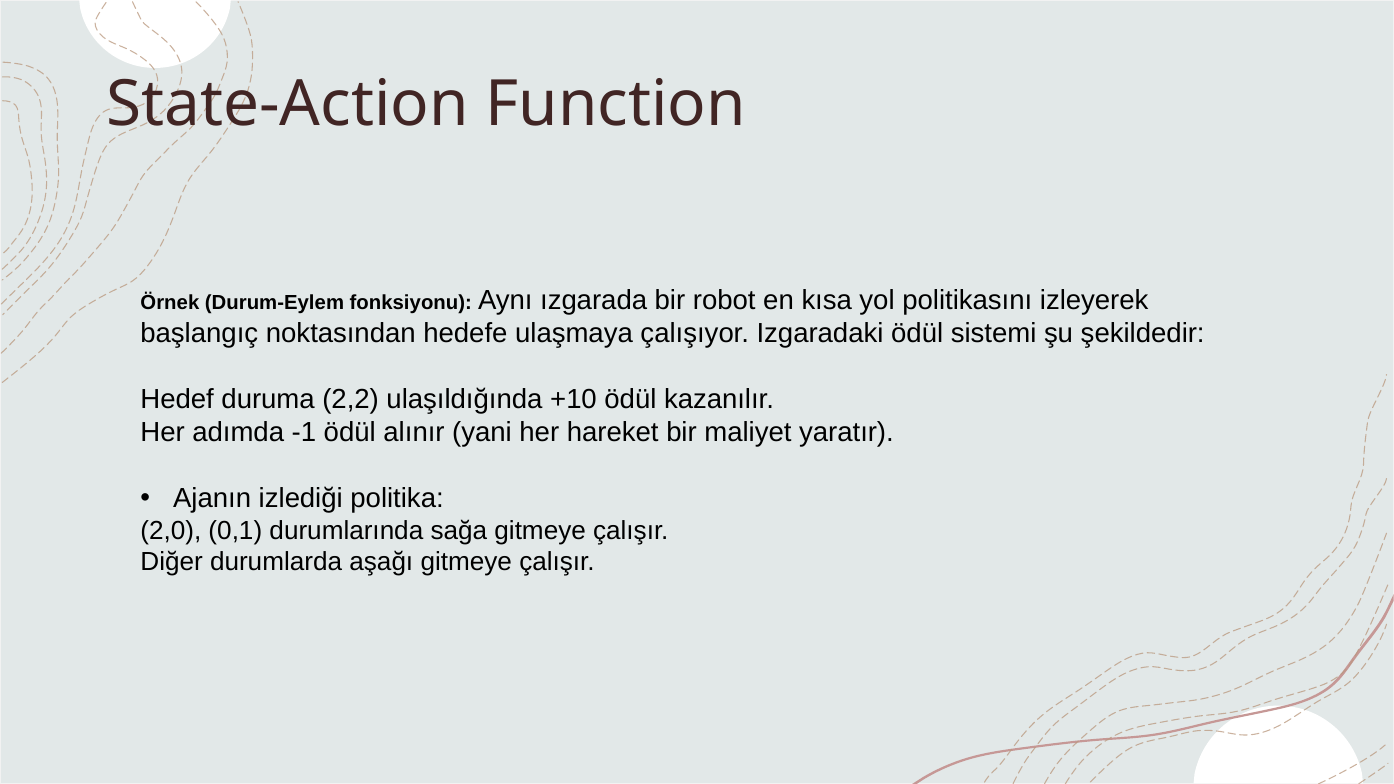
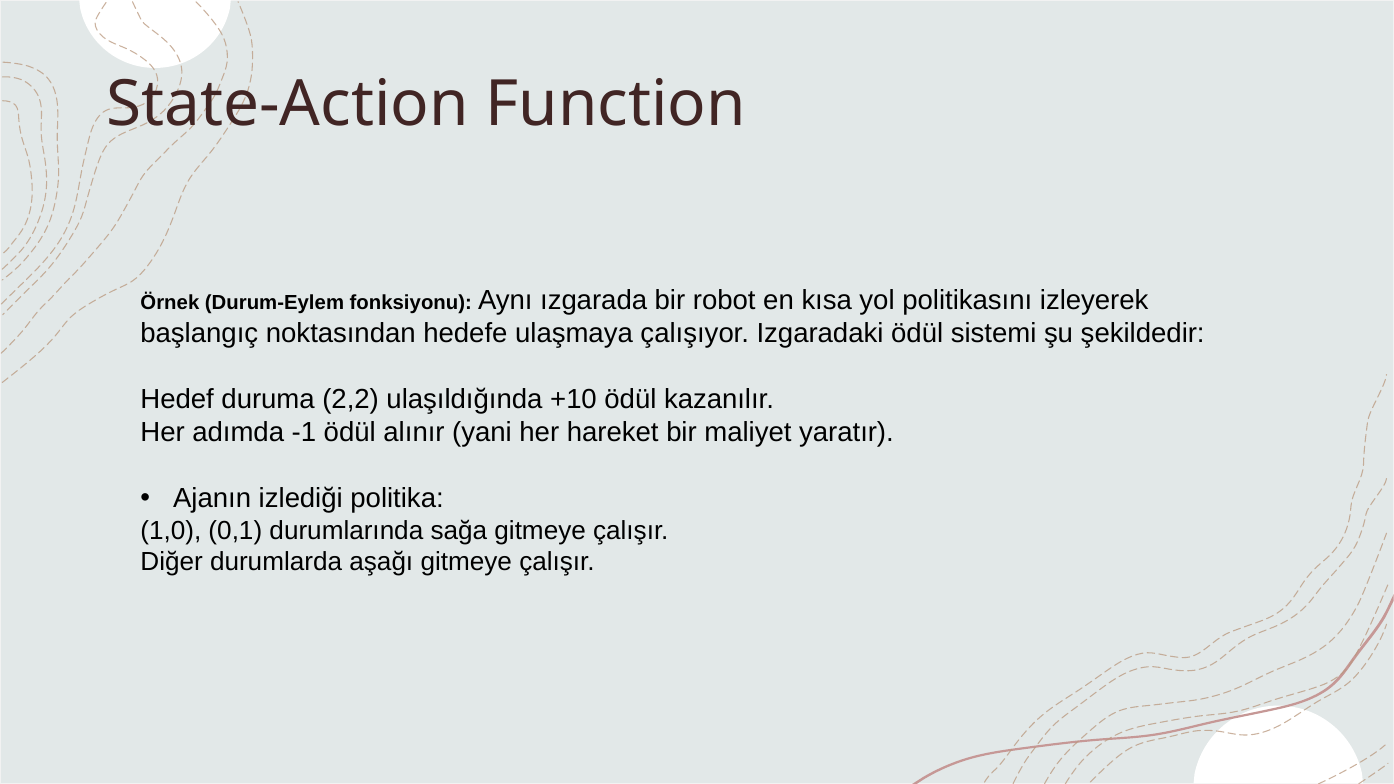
2,0: 2,0 -> 1,0 (171, 531)
